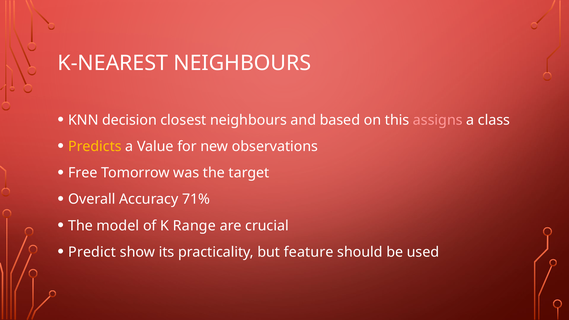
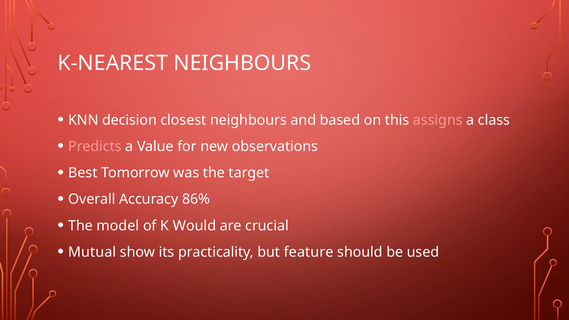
Predicts colour: yellow -> pink (95, 146)
Free: Free -> Best (83, 173)
71%: 71% -> 86% (196, 199)
Range: Range -> Would (194, 226)
Predict: Predict -> Mutual (92, 252)
